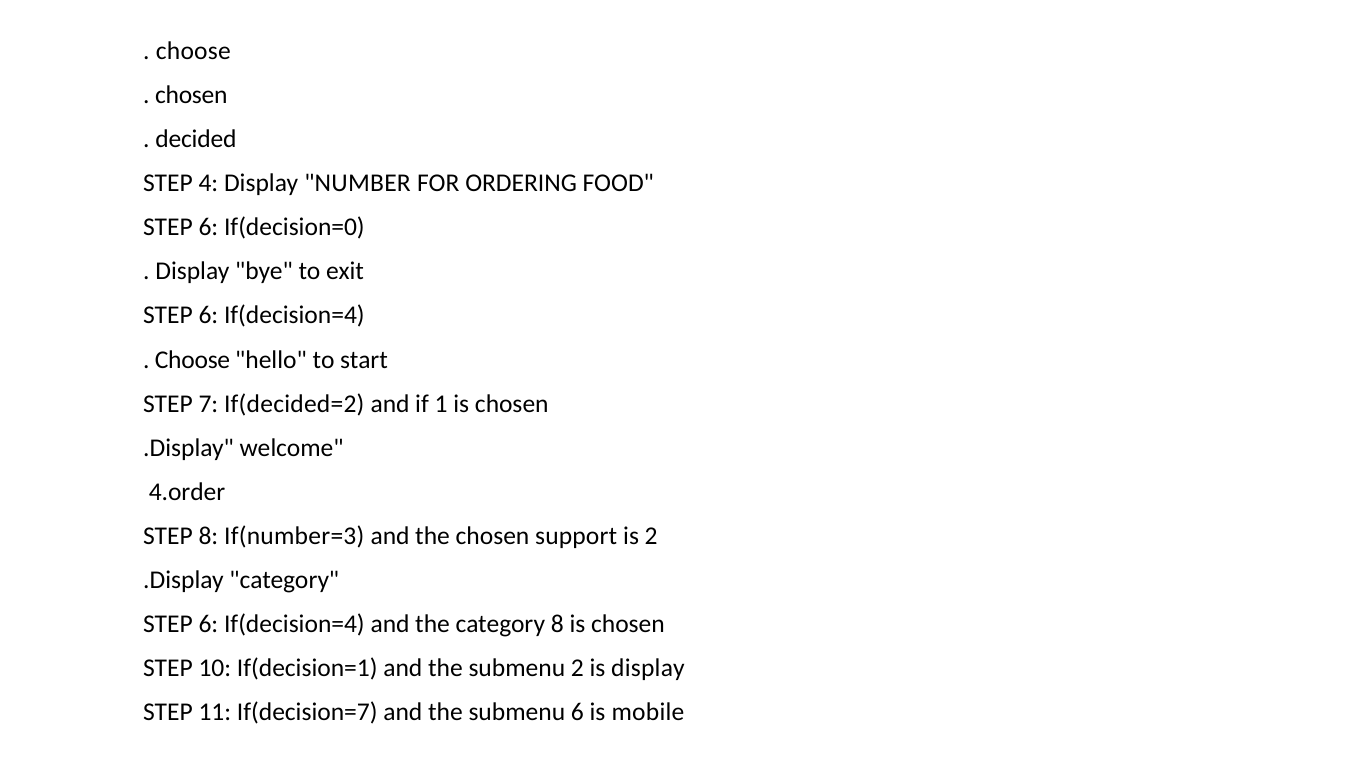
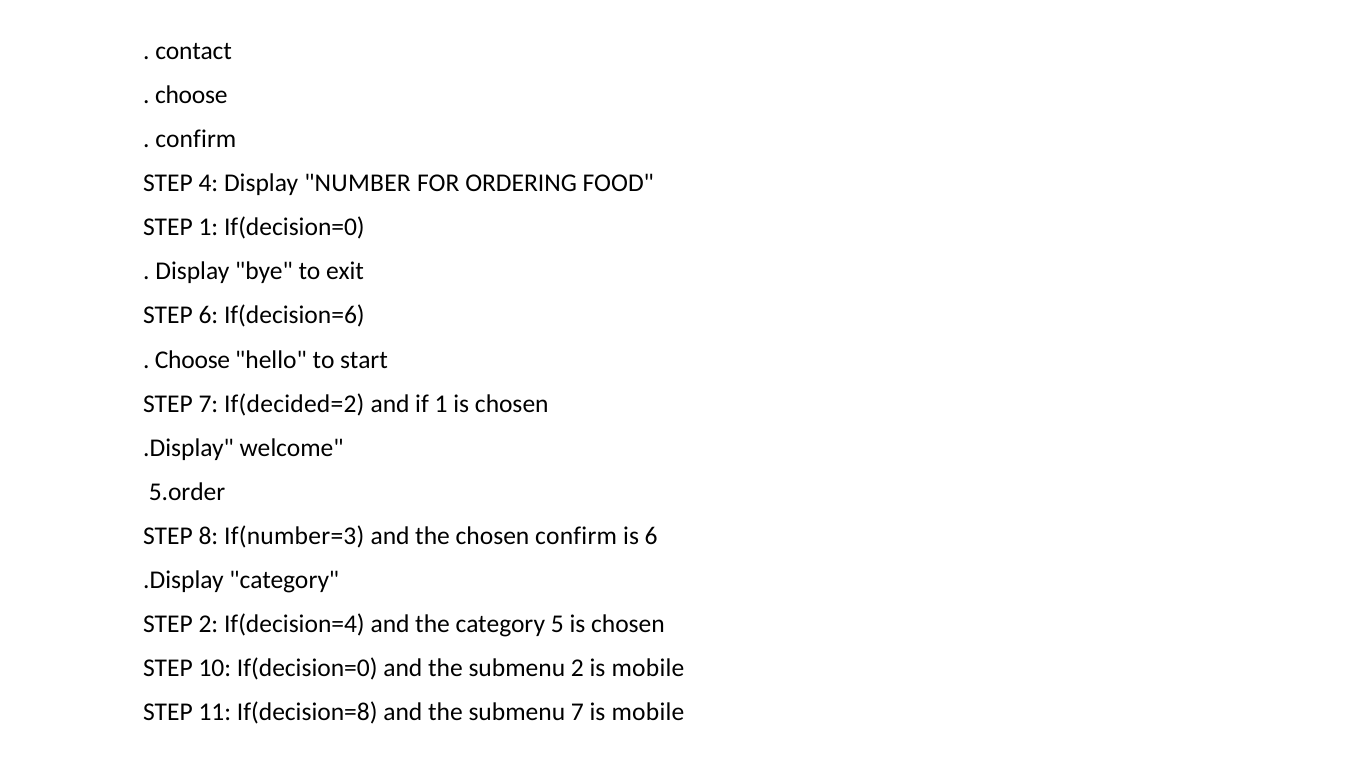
choose: choose -> contact (194, 51)
chosen: chosen -> choose (191, 95)
decided: decided -> confirm (196, 139)
6: 6 -> 1 (208, 227)
If(decision=4: If(decision=4 -> If(decision=6 (294, 316)
4.order: 4.order -> 5.order (187, 492)
chosen support: support -> confirm (576, 536)
is 2: 2 -> 6 (651, 536)
6: 6 -> 2 (208, 624)
category 8: 8 -> 5 (557, 624)
10 If(decision=1: If(decision=1 -> If(decision=0 (307, 668)
2 is display: display -> mobile (648, 668)
If(decision=7: If(decision=7 -> If(decision=8 (307, 712)
submenu 6: 6 -> 7 (577, 712)
